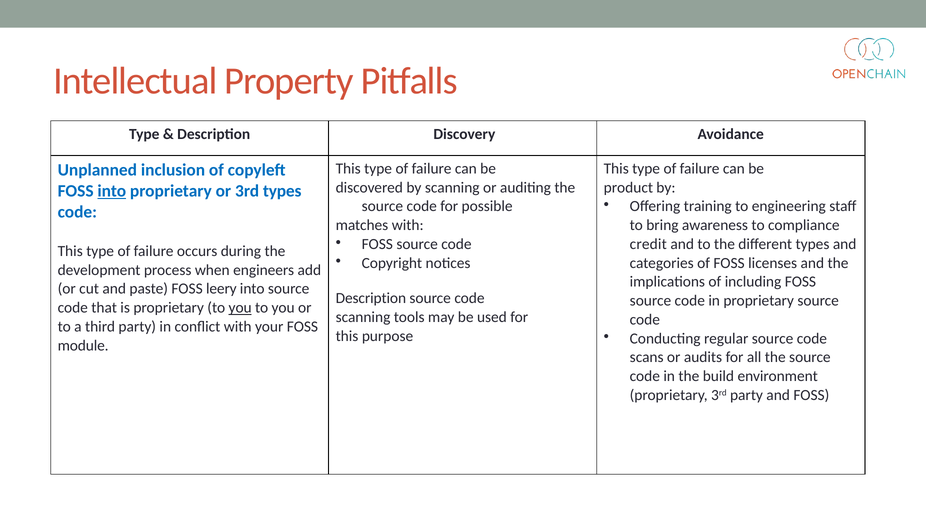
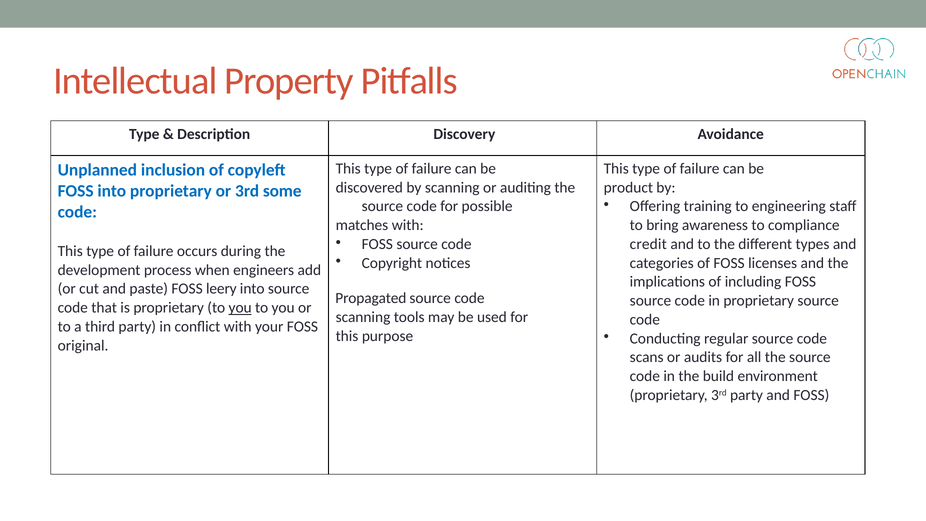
into underline: present -> none (112, 191)
3rd types: types -> some (282, 191)
Description: Description -> Propagated (371, 298)
module: module -> original (83, 345)
